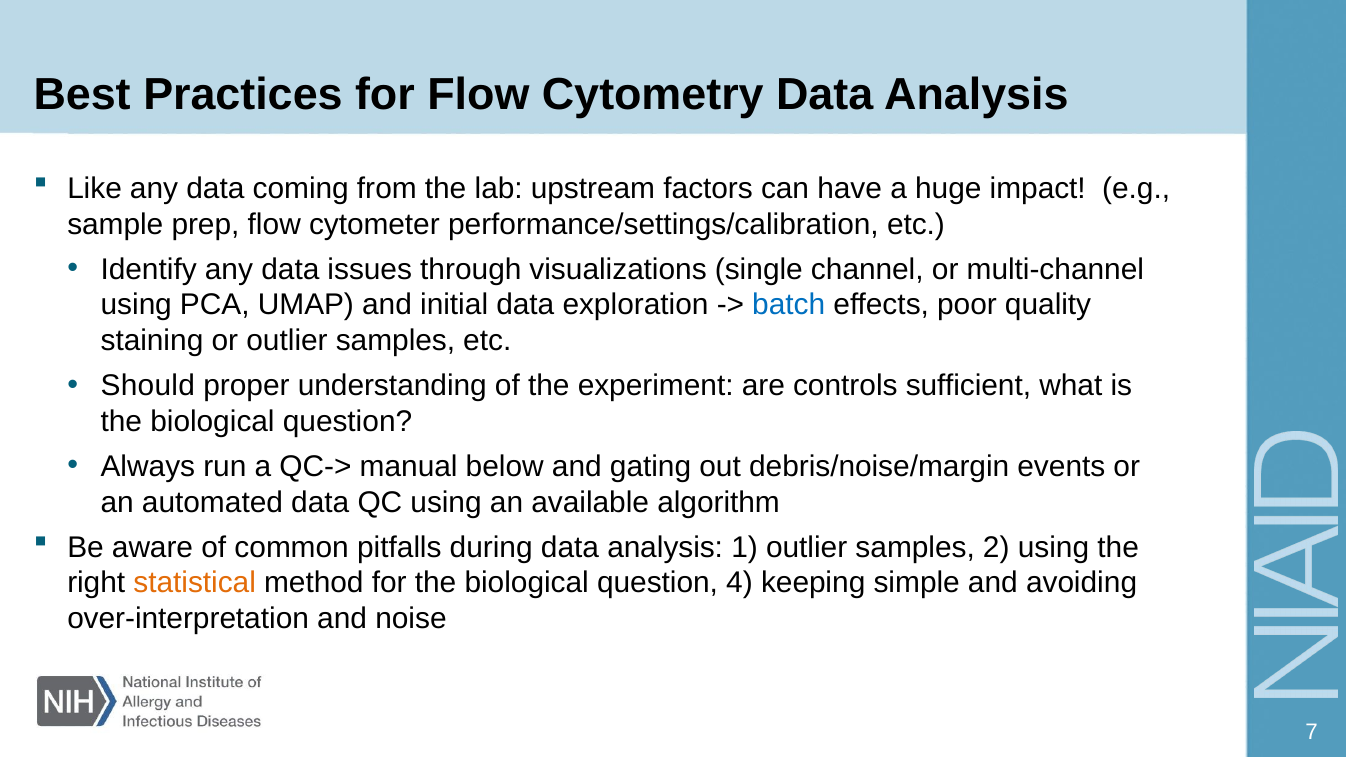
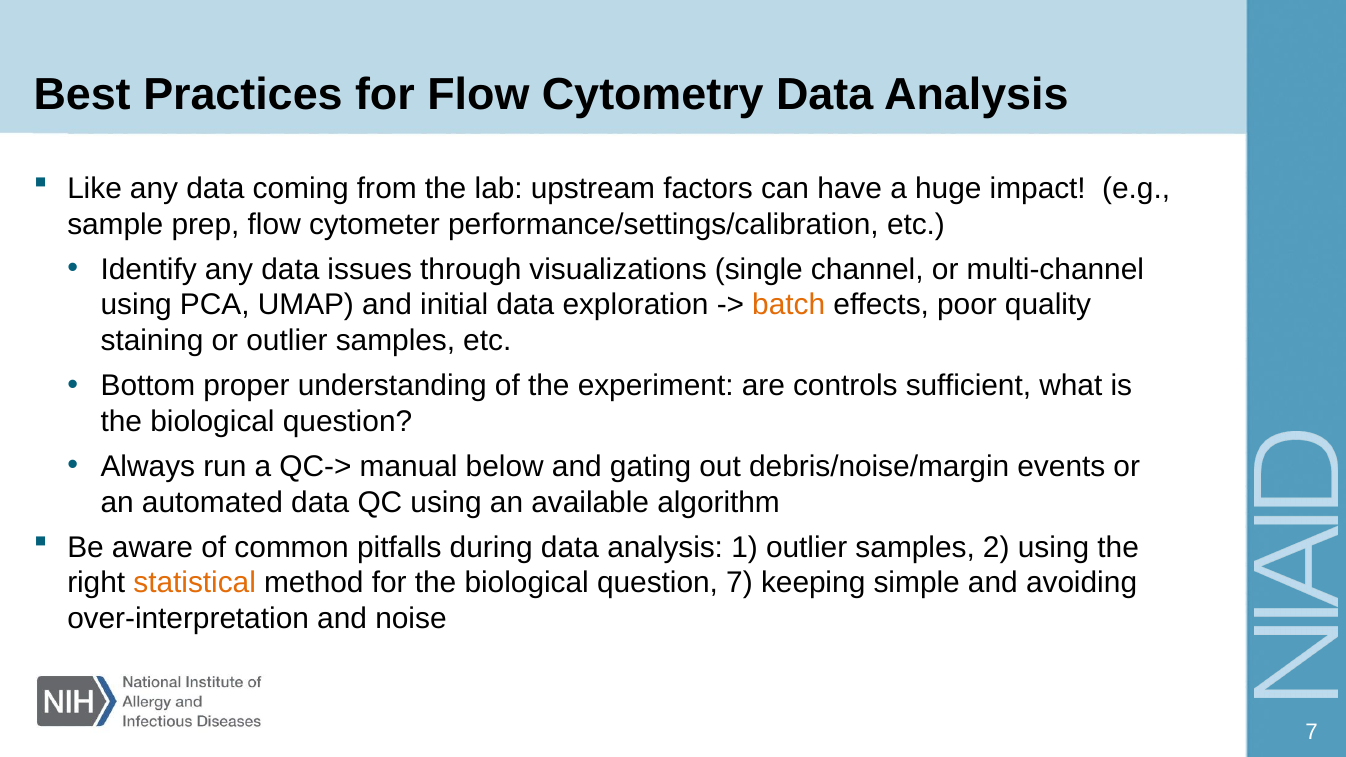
batch colour: blue -> orange (789, 305)
Should: Should -> Bottom (148, 386)
question 4: 4 -> 7 (740, 583)
